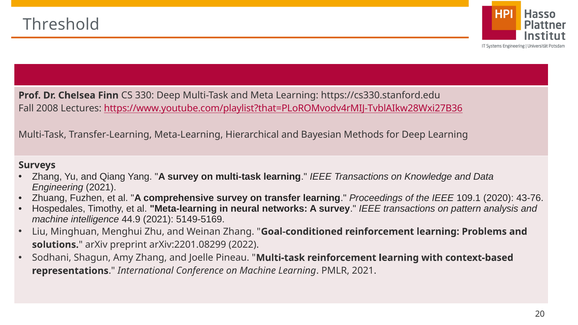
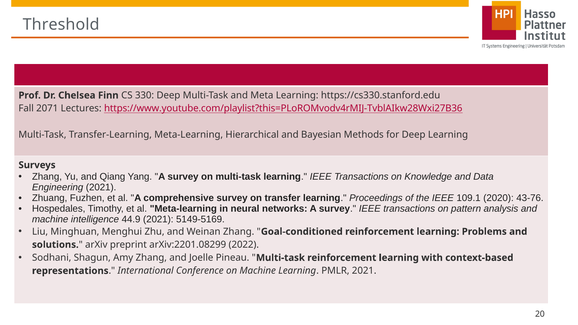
2008: 2008 -> 2071 (47, 108)
https://www.youtube.com/playlist?that=PLoROMvodv4rMIJ-TvblAIkw28Wxi27B36: https://www.youtube.com/playlist?that=PLoROMvodv4rMIJ-TvblAIkw28Wxi27B36 -> https://www.youtube.com/playlist?this=PLoROMvodv4rMIJ-TvblAIkw28Wxi27B36 (283, 108)
